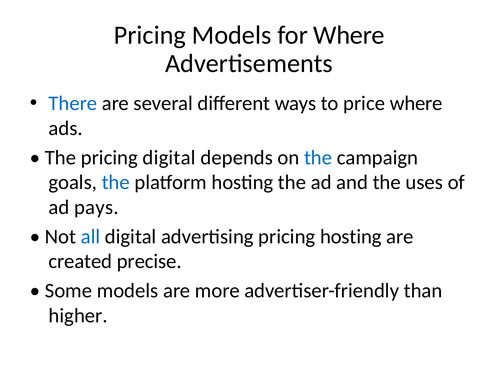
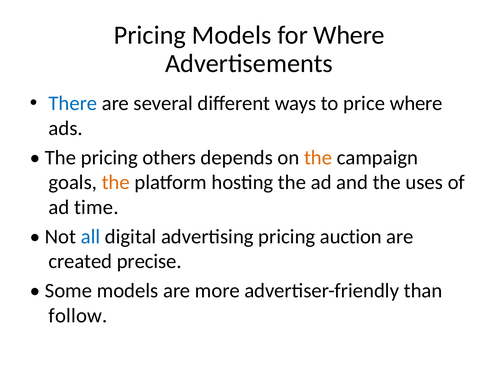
pricing digital: digital -> others (169, 158)
the colour: blue -> orange (318, 158)
the colour: blue -> orange (116, 183)
pays: pays -> time (96, 208)
pricing hosting: hosting -> auction (351, 237)
higher: higher -> follow (78, 316)
